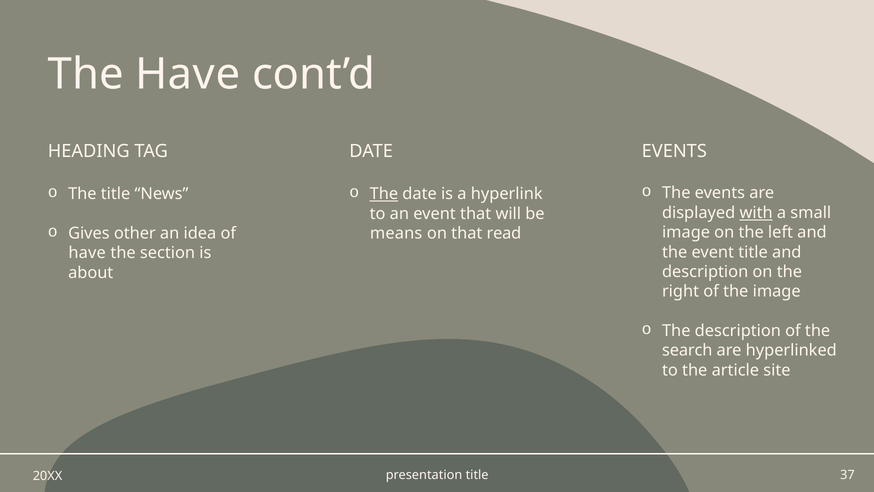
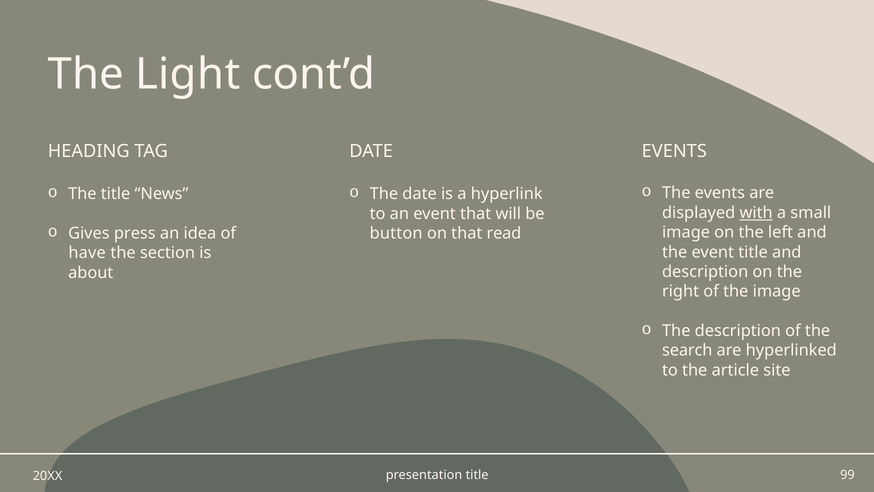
The Have: Have -> Light (188, 74)
The underline: present -> none (384, 194)
other: other -> press (135, 233)
means: means -> button (396, 233)
37: 37 -> 99 (847, 474)
